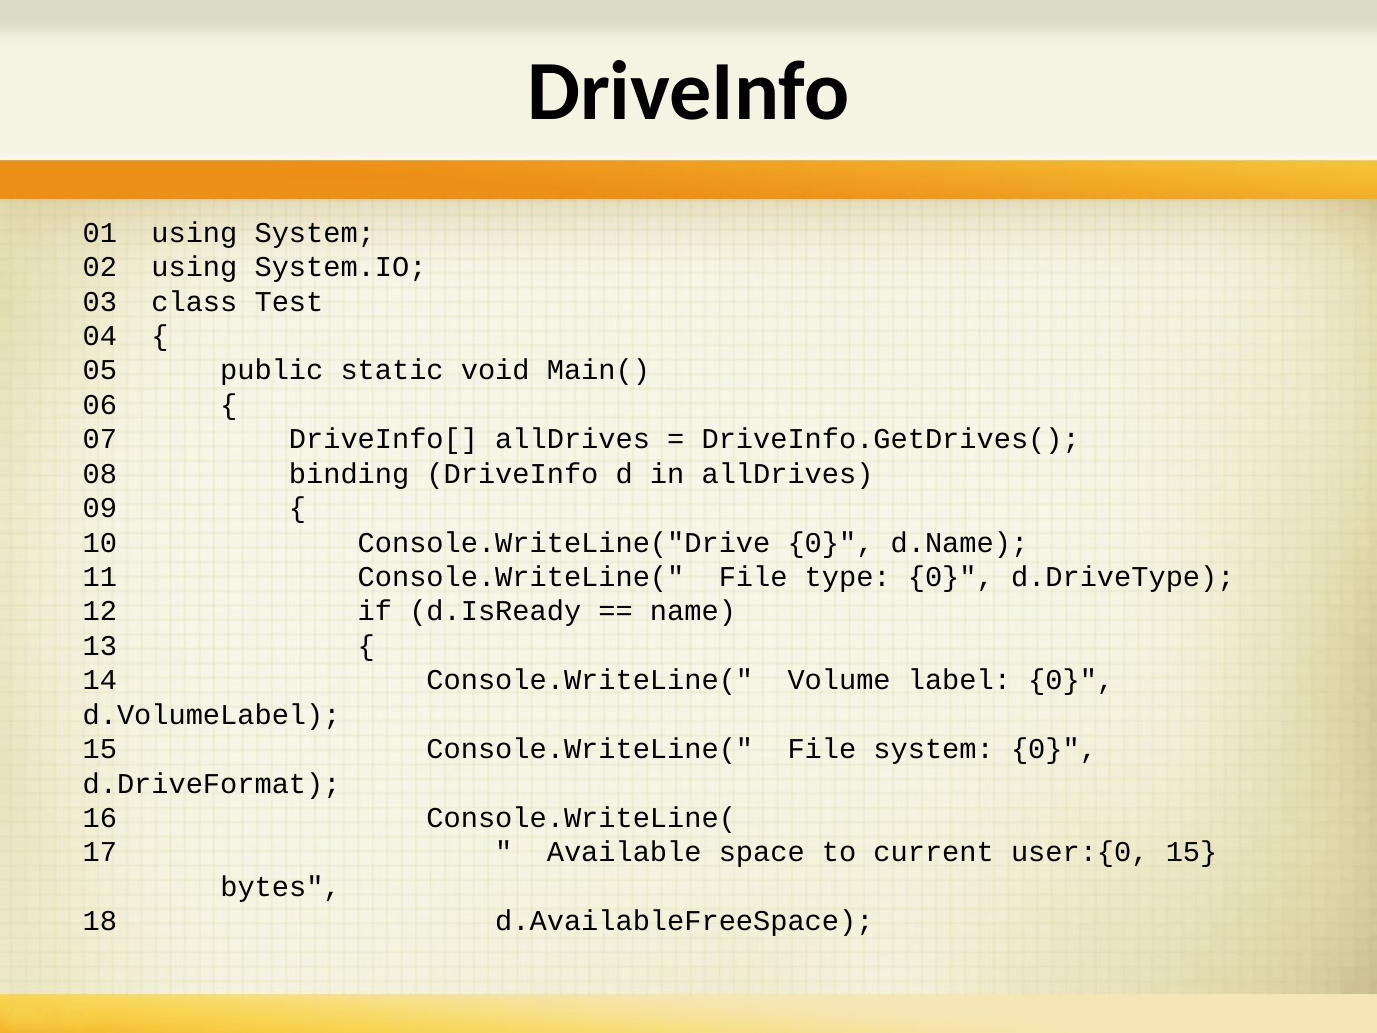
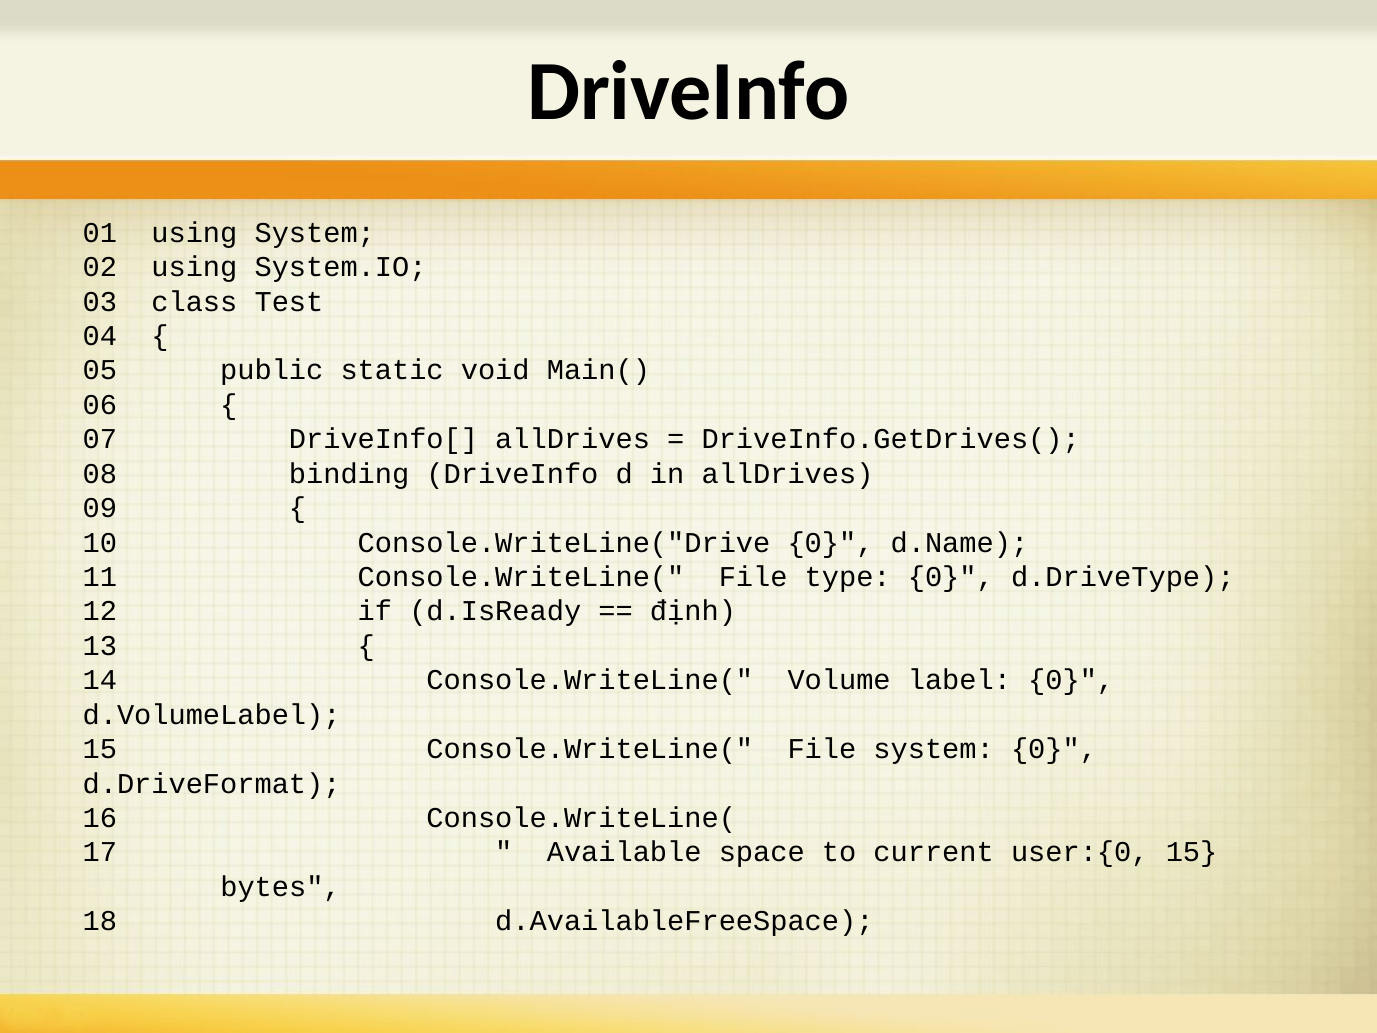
name: name -> định (693, 611)
